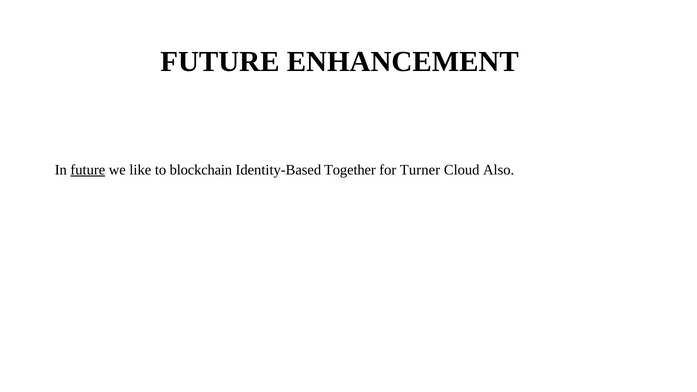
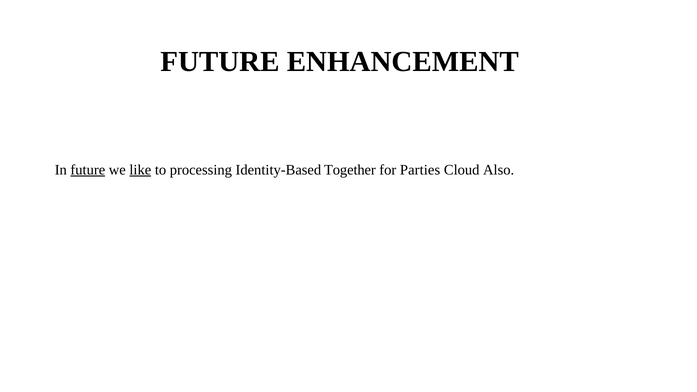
like underline: none -> present (140, 170)
blockchain: blockchain -> processing (201, 170)
Turner: Turner -> Parties (420, 170)
